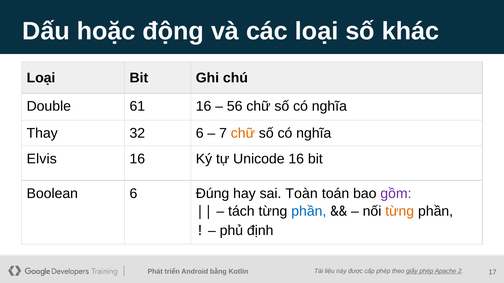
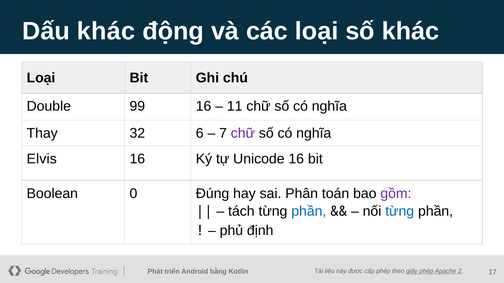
Dấu hoặc: hoặc -> khác (106, 31)
61: 61 -> 99 (137, 107)
56: 56 -> 11 (235, 107)
chữ colour: orange -> purple (243, 133)
Boolean 6: 6 -> 0 (133, 194)
Toàn: Toàn -> Phân (302, 194)
từng colour: orange -> blue (400, 212)
